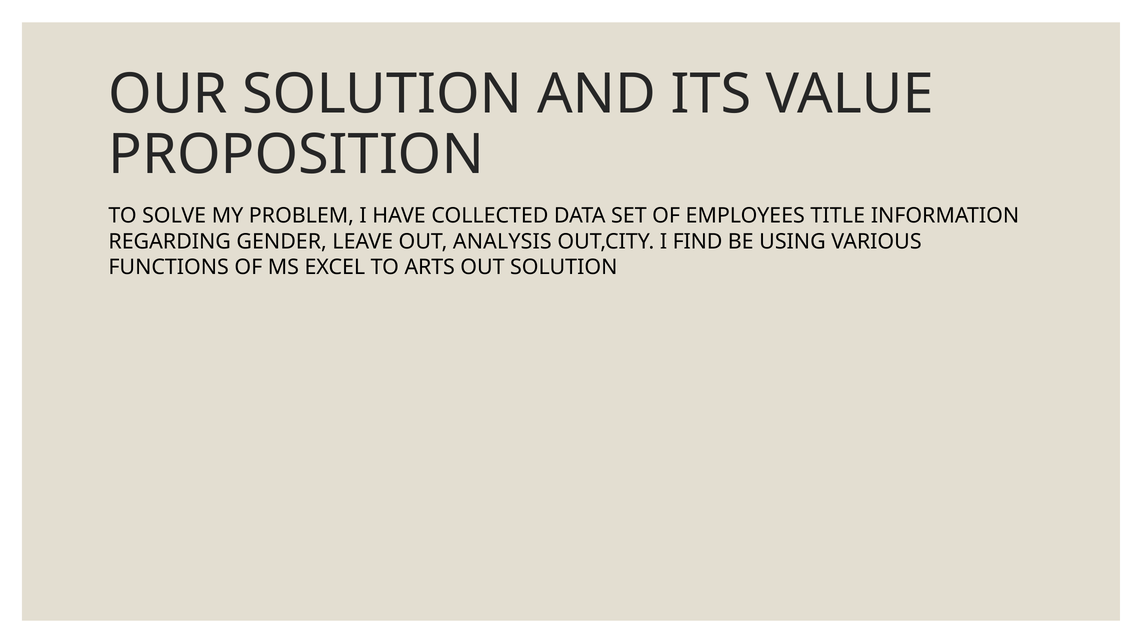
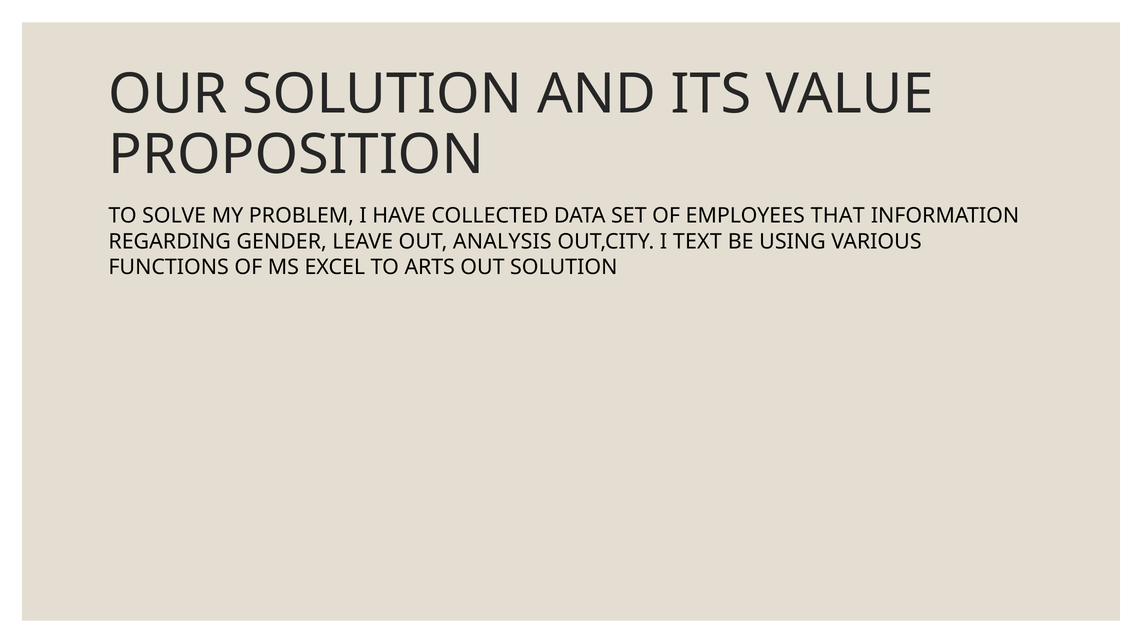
TITLE: TITLE -> THAT (838, 216)
FIND: FIND -> TEXT (697, 241)
